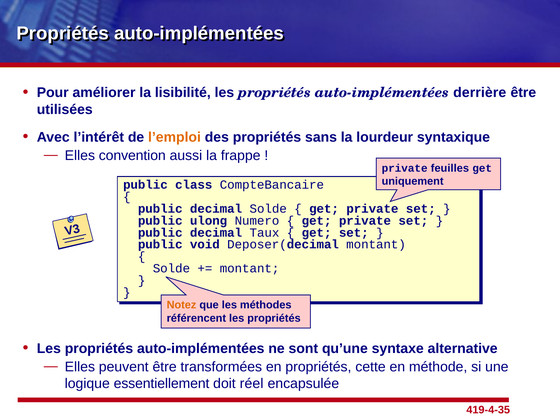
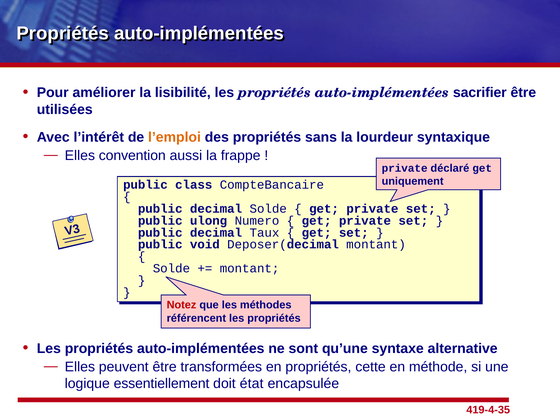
derrière: derrière -> sacrifier (480, 93)
feuilles: feuilles -> déclaré (450, 168)
Notez colour: orange -> red (181, 305)
réel: réel -> état (252, 384)
